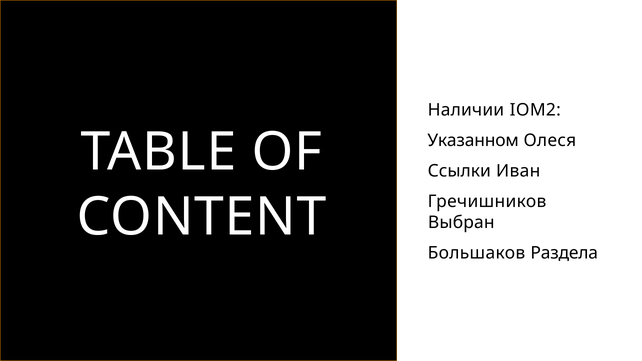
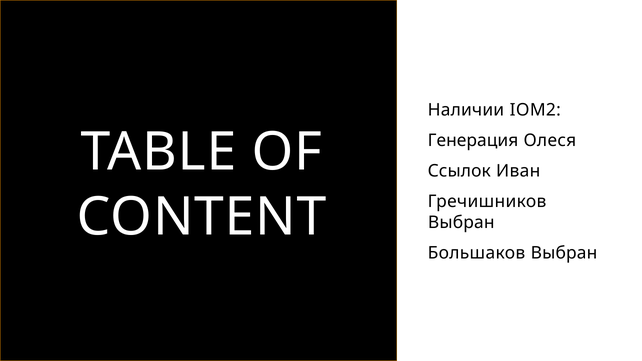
Указанном: Указанном -> Генерация (473, 141)
Ссылки: Ссылки -> Ссылок (459, 171)
Большаков Раздела: Раздела -> Выбран (564, 253)
